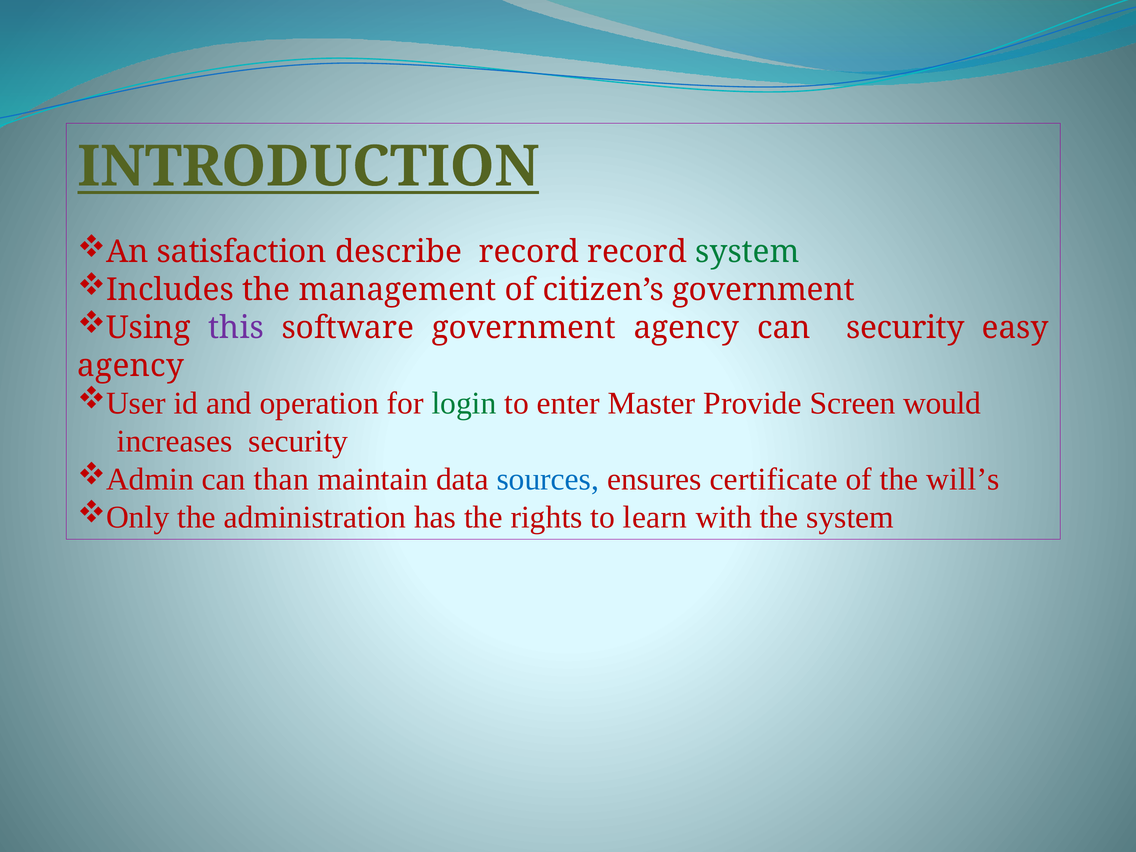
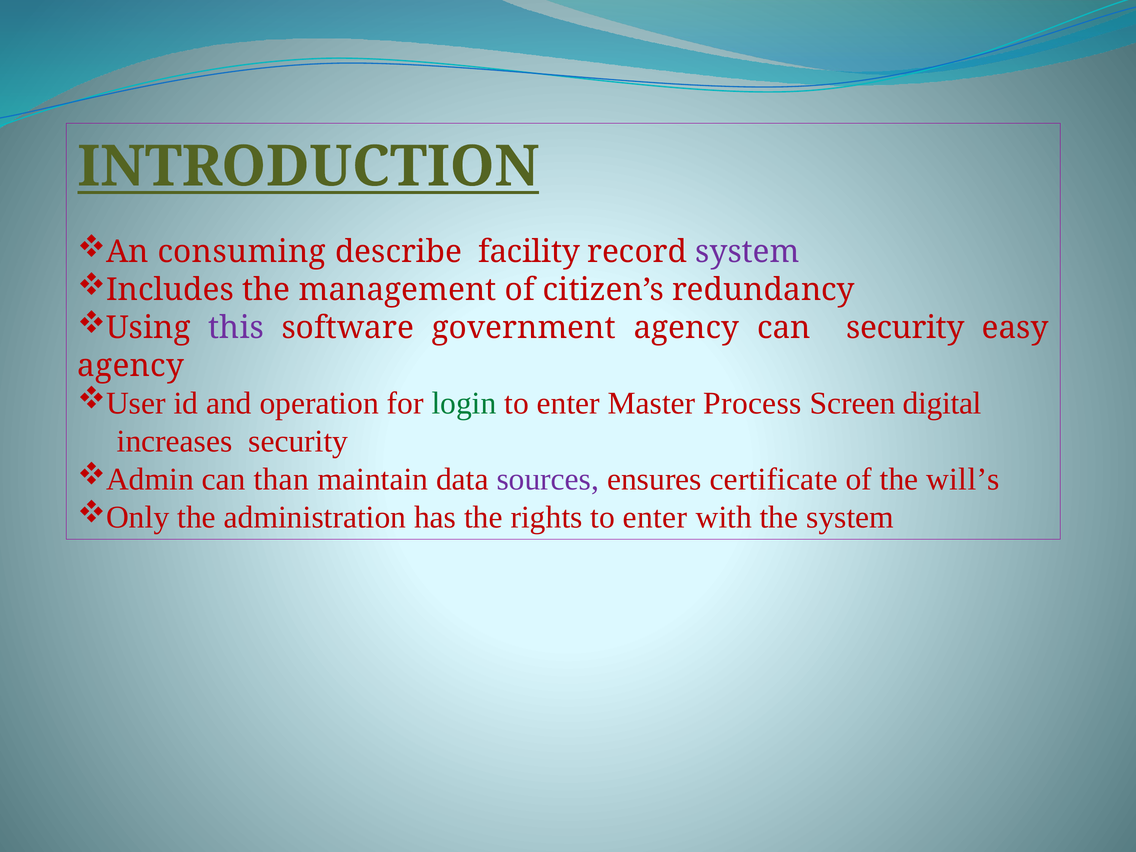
satisfaction: satisfaction -> consuming (242, 252)
describe record: record -> facility (529, 252)
system colour: green -> purple (748, 252)
citizen’s government: government -> redundancy (763, 290)
Provide: Provide -> Process (752, 404)
would: would -> digital (942, 404)
sources colour: blue -> purple (548, 479)
rights to learn: learn -> enter (655, 517)
